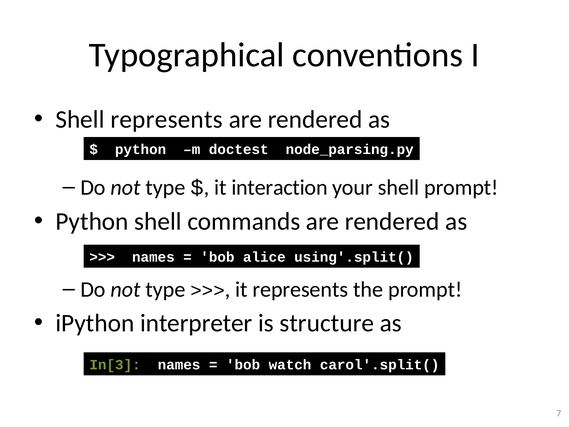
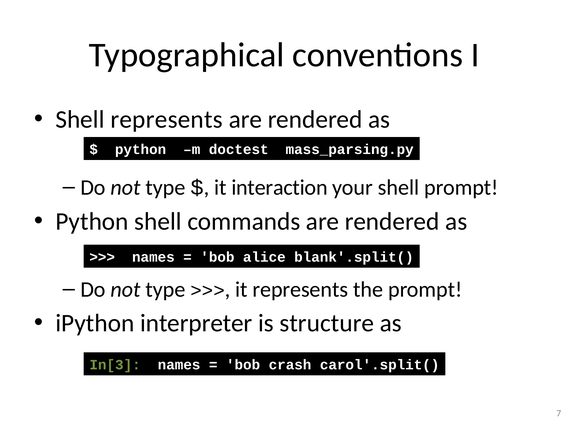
node_parsing.py: node_parsing.py -> mass_parsing.py (350, 150)
using'.split(: using'.split( -> blank'.split( (354, 257)
watch: watch -> crash (290, 365)
